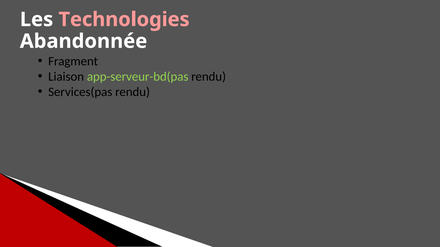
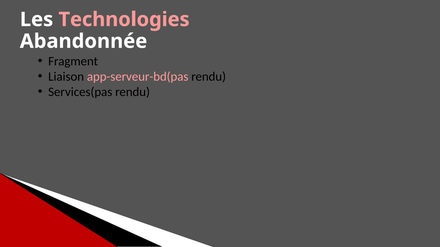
app-serveur-bd(pas colour: light green -> pink (138, 77)
